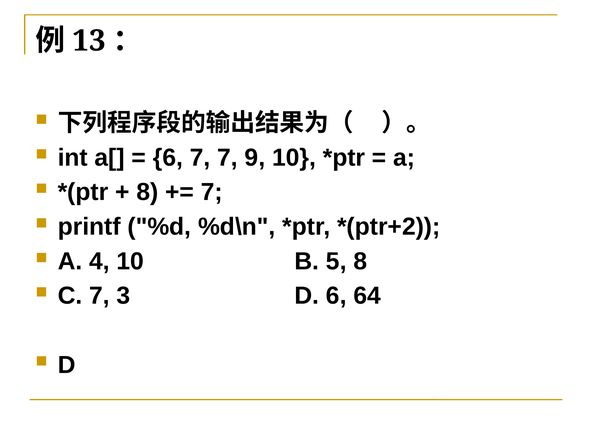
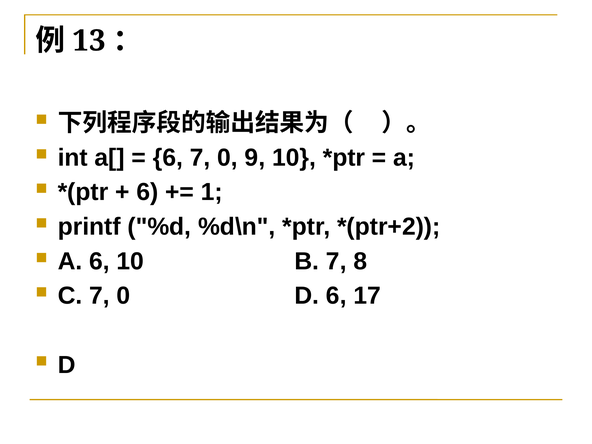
6 7 7: 7 -> 0 (227, 158)
8: 8 -> 6 (147, 192)
7: 7 -> 1 (212, 192)
A 4: 4 -> 6 (99, 261)
B 5: 5 -> 7 (336, 261)
C 7 3: 3 -> 0 (123, 296)
64: 64 -> 17 (367, 296)
